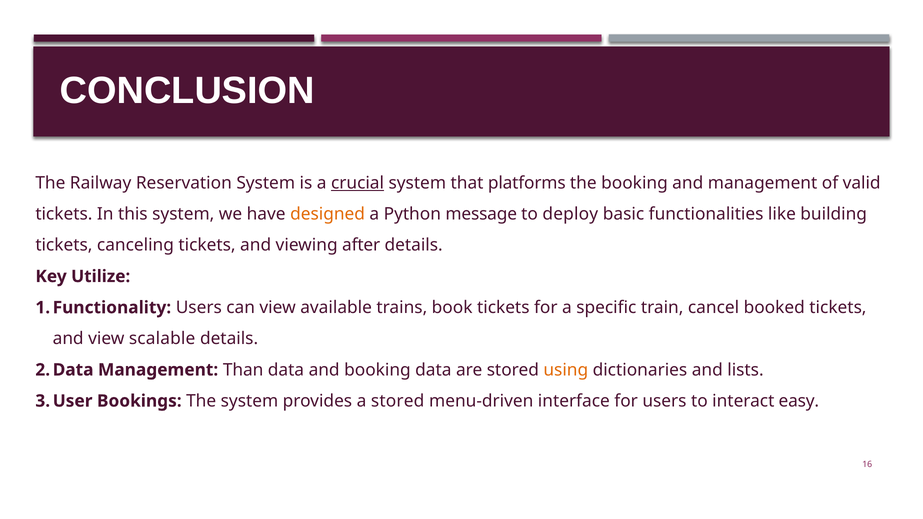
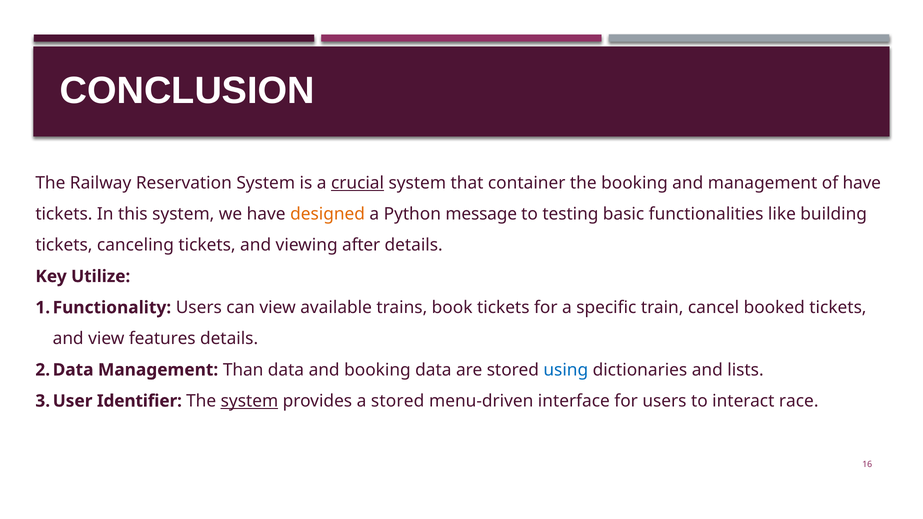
platforms: platforms -> container (527, 183)
of valid: valid -> have (862, 183)
deploy: deploy -> testing (570, 214)
scalable: scalable -> features (162, 339)
using colour: orange -> blue (566, 370)
Bookings: Bookings -> Identifier (139, 401)
system underline: none -> present (249, 401)
easy: easy -> race (799, 401)
